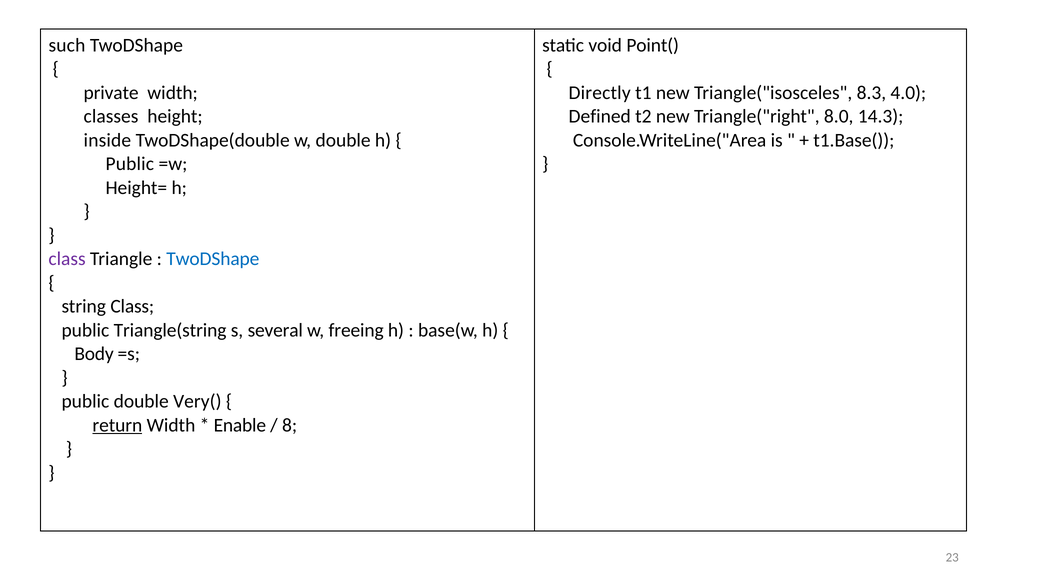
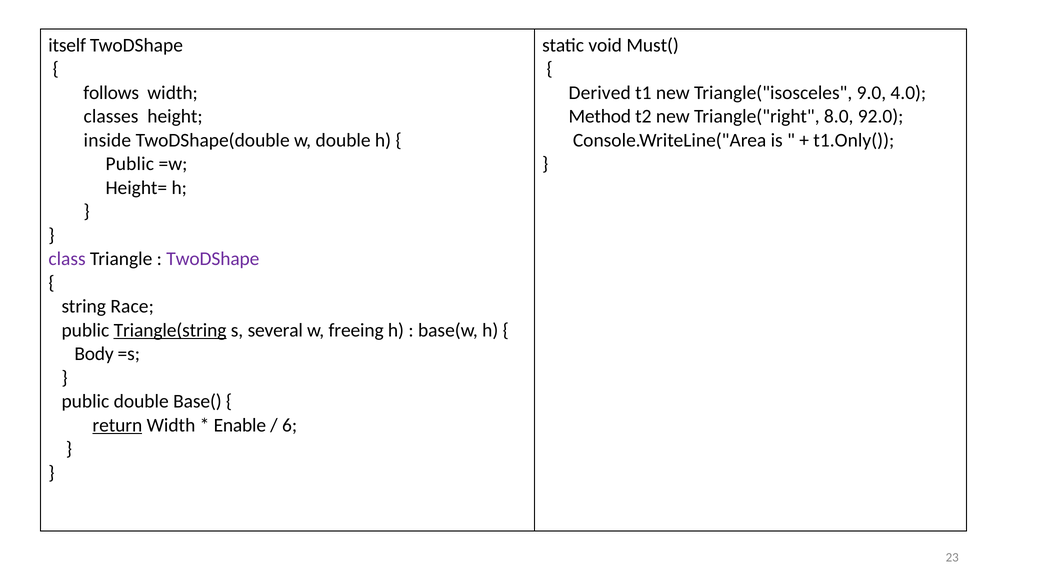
such: such -> itself (67, 45)
Point(: Point( -> Must( (653, 45)
private: private -> follows (111, 93)
Directly: Directly -> Derived (600, 93)
8.3: 8.3 -> 9.0 (871, 93)
Defined: Defined -> Method (600, 116)
14.3: 14.3 -> 92.0 (881, 116)
t1.Base(: t1.Base( -> t1.Only( (854, 140)
TwoDShape colour: blue -> purple (213, 259)
string Class: Class -> Race (132, 306)
Triangle(string underline: none -> present (170, 330)
Very(: Very( -> Base( (197, 401)
8: 8 -> 6 (290, 425)
